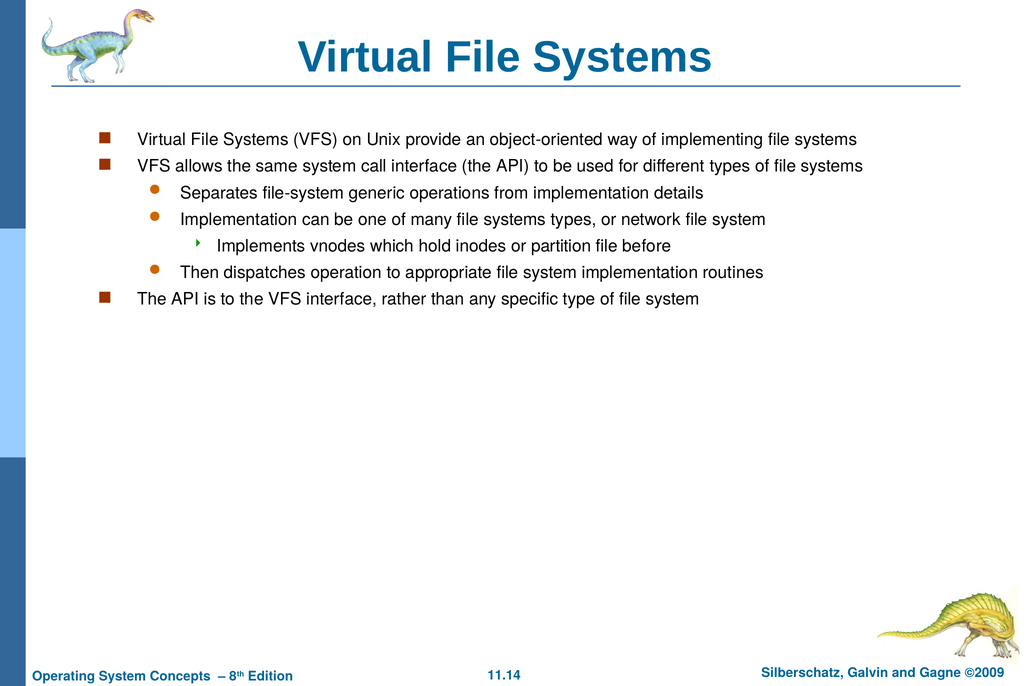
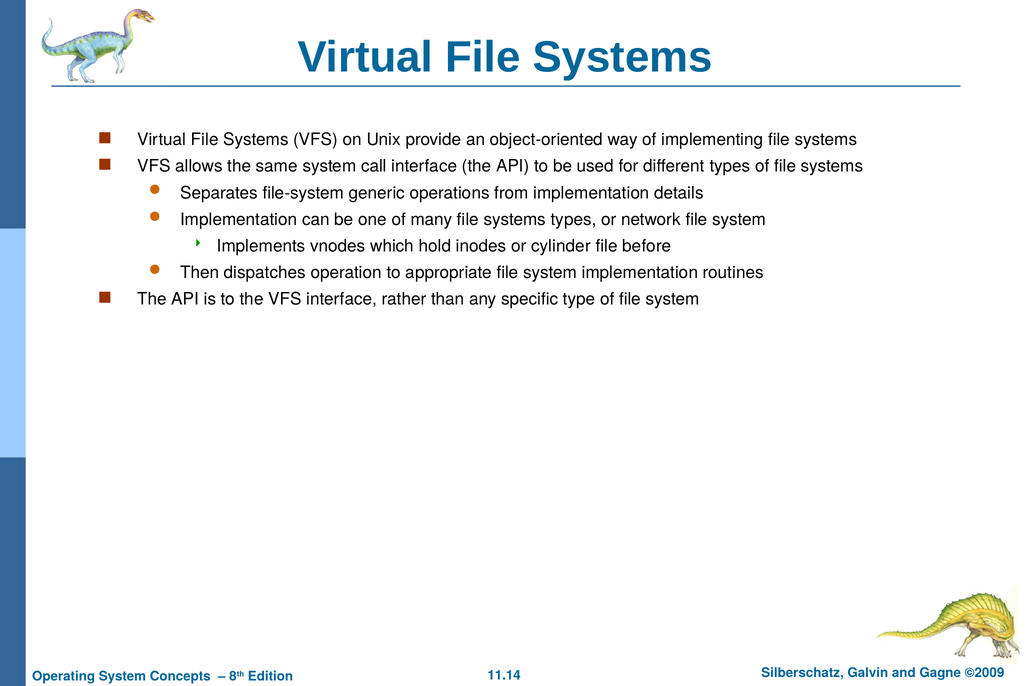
partition: partition -> cylinder (561, 246)
